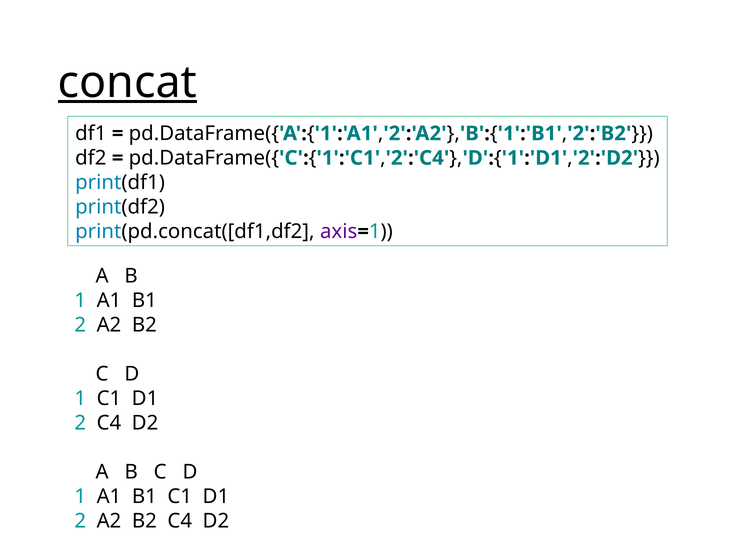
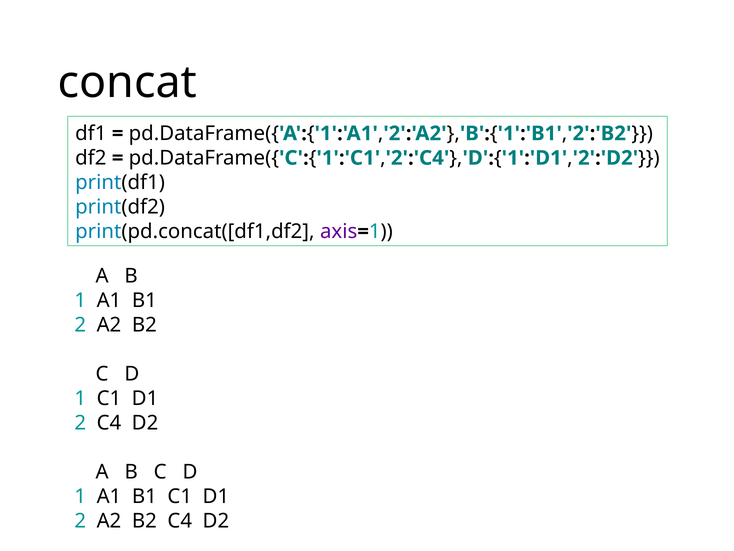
concat underline: present -> none (127, 82)
